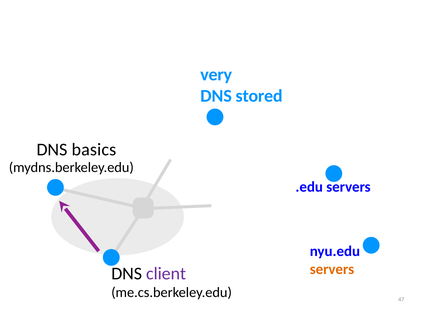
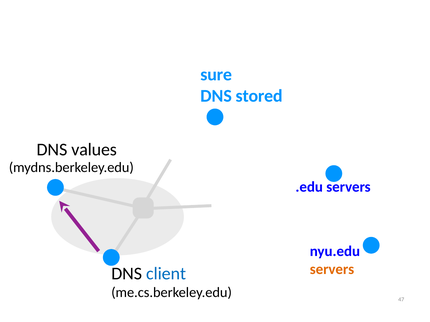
very: very -> sure (216, 75)
basics: basics -> values (94, 150)
client colour: purple -> blue (166, 274)
